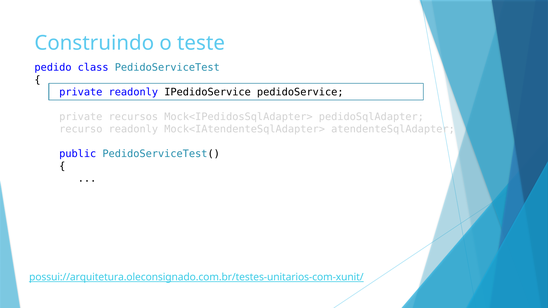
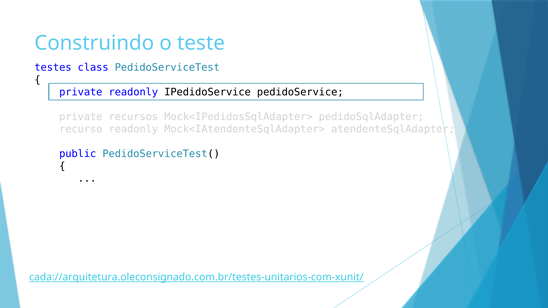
pedido: pedido -> testes (53, 68)
possui://arquitetura.oleconsignado.com.br/testes-unitarios-com-xunit/: possui://arquitetura.oleconsignado.com.br/testes-unitarios-com-xunit/ -> cada://arquitetura.oleconsignado.com.br/testes-unitarios-com-xunit/ (196, 277)
